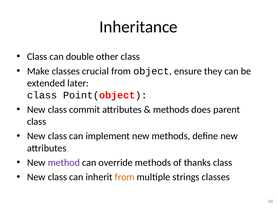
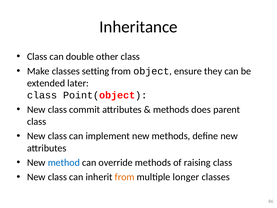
crucial: crucial -> setting (96, 71)
method colour: purple -> blue (64, 162)
thanks: thanks -> raising (197, 162)
strings: strings -> longer (186, 177)
